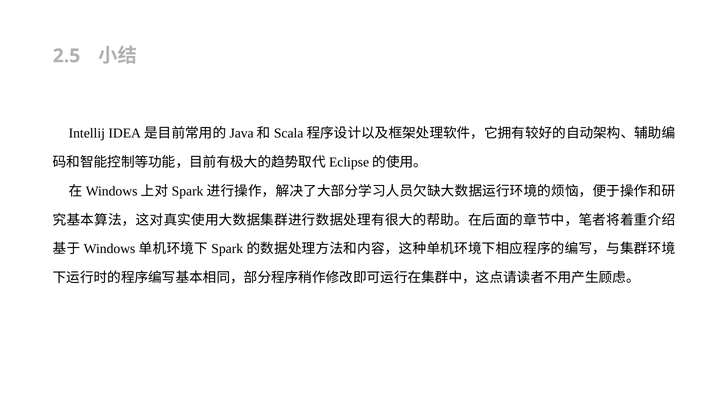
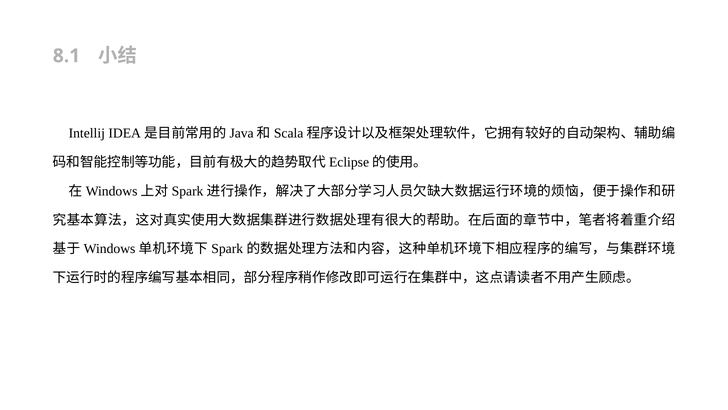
2.5: 2.5 -> 8.1 (67, 56)
